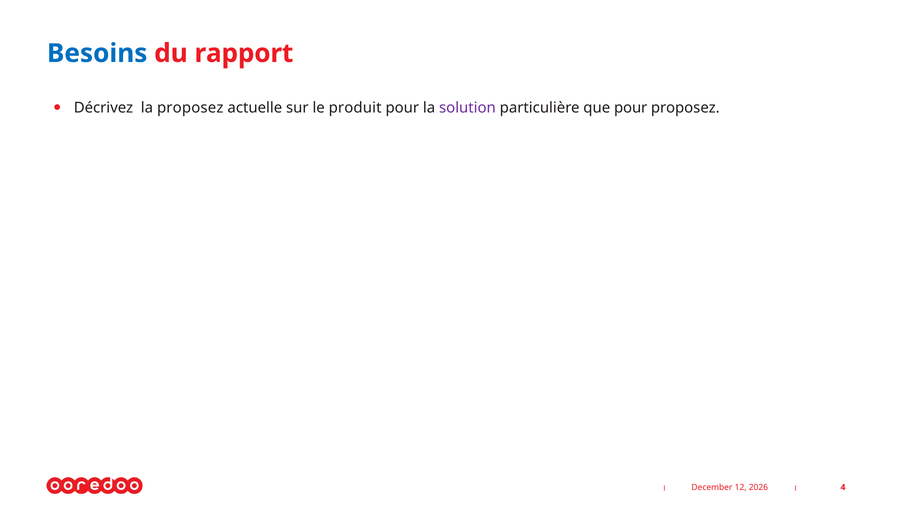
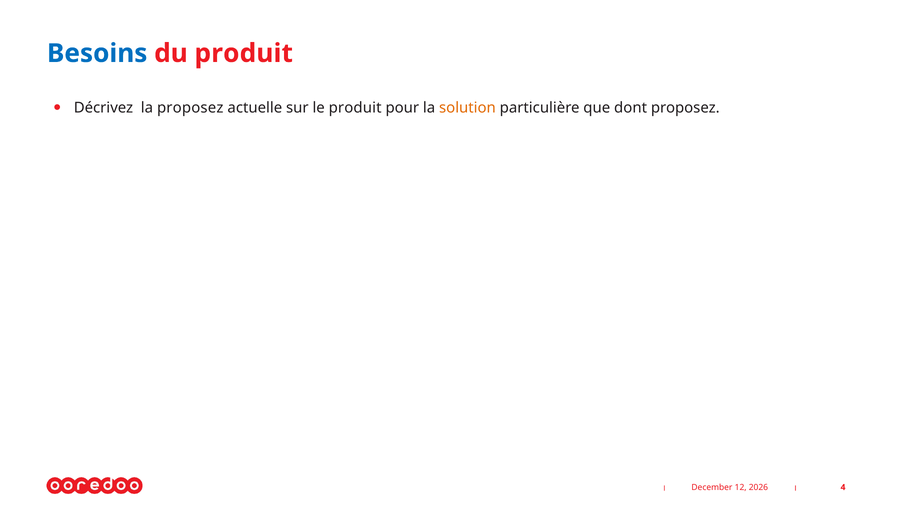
du rapport: rapport -> produit (244, 53)
solution colour: purple -> orange (467, 108)
que pour: pour -> dont (631, 108)
